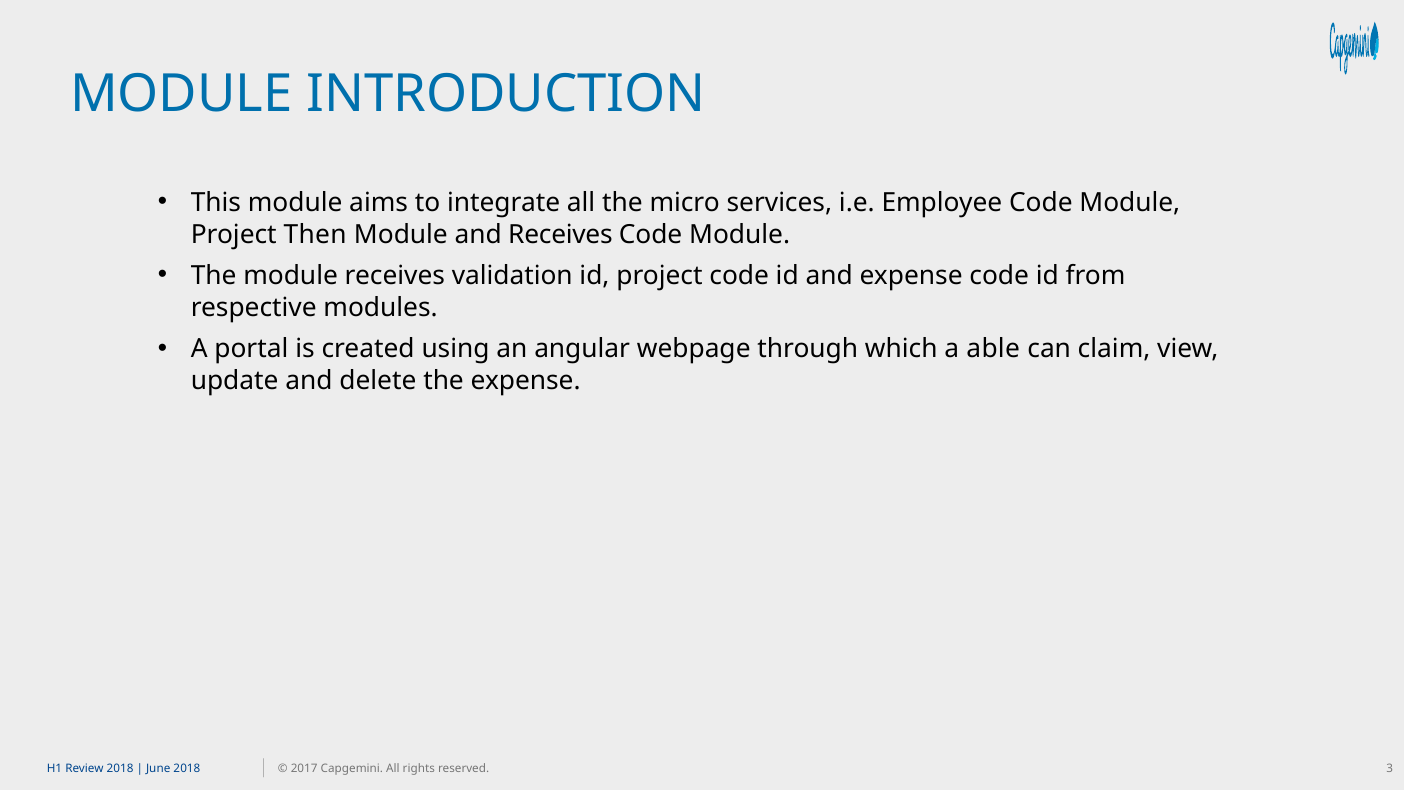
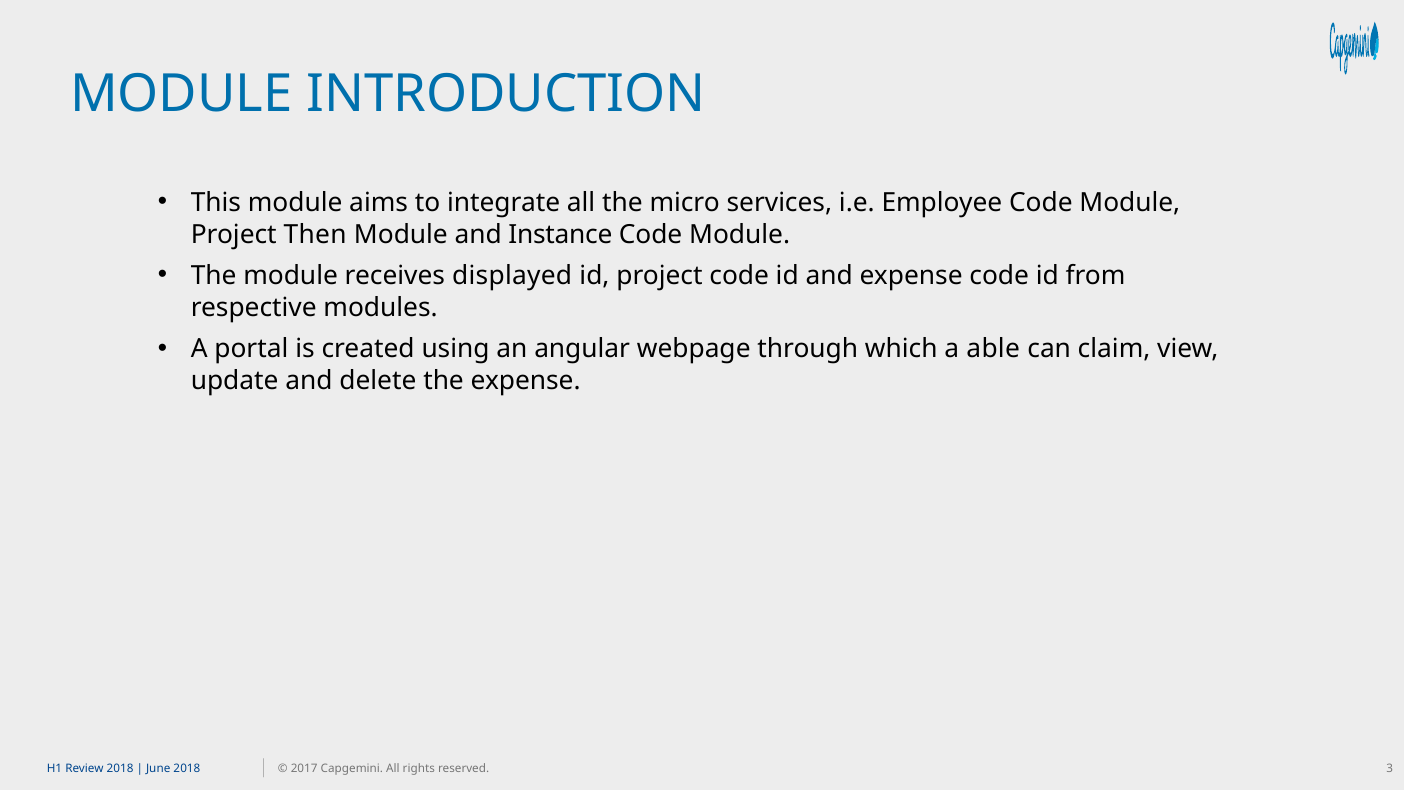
and Receives: Receives -> Instance (560, 235)
validation: validation -> displayed (512, 276)
